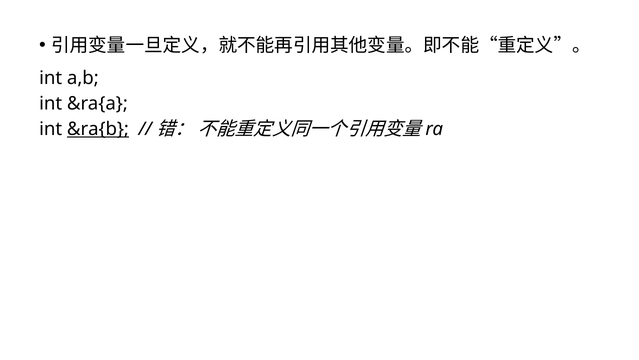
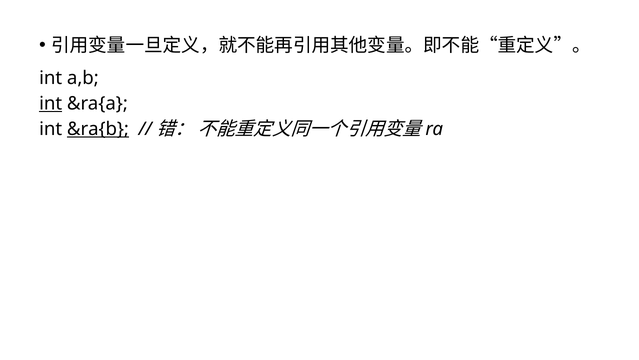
int underline: none -> present (51, 103)
